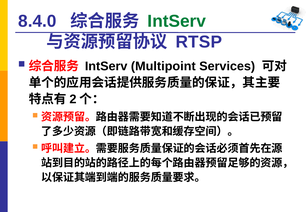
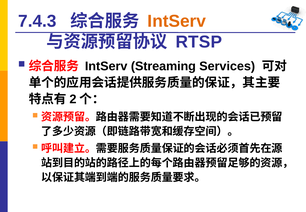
8.4.0: 8.4.0 -> 7.4.3 (37, 21)
IntServ colour: green -> orange (177, 21)
Multipoint: Multipoint -> Streaming (163, 66)
